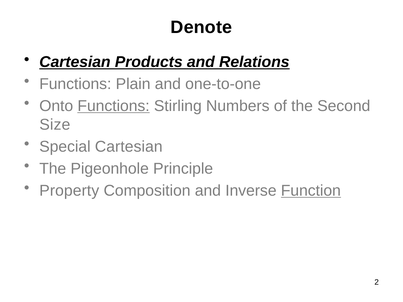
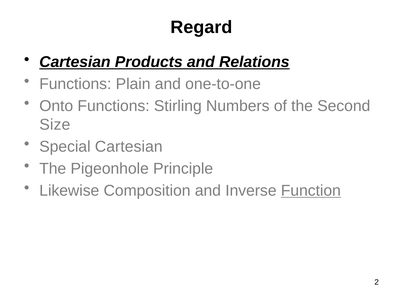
Denote: Denote -> Regard (201, 27)
Functions underline: present -> none (114, 106)
Property: Property -> Likewise (69, 191)
